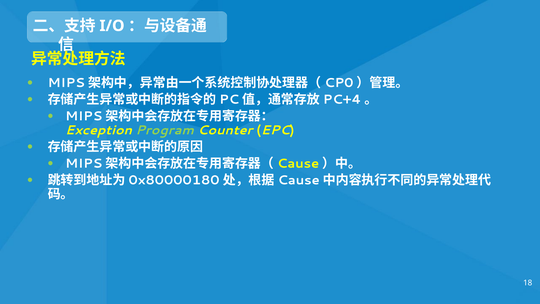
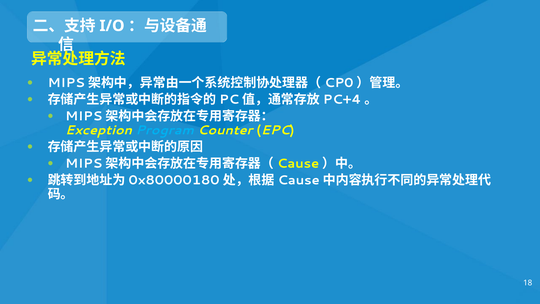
Program colour: light green -> light blue (165, 130)
